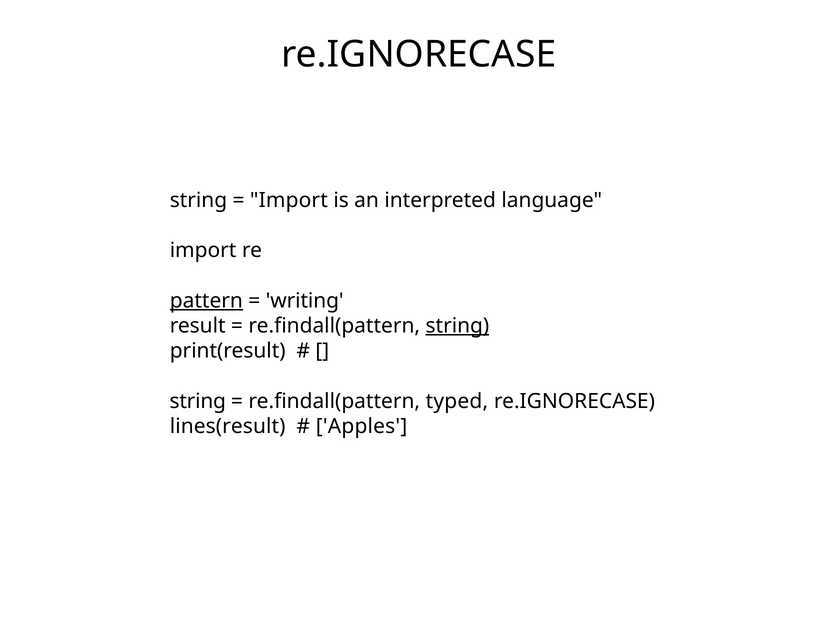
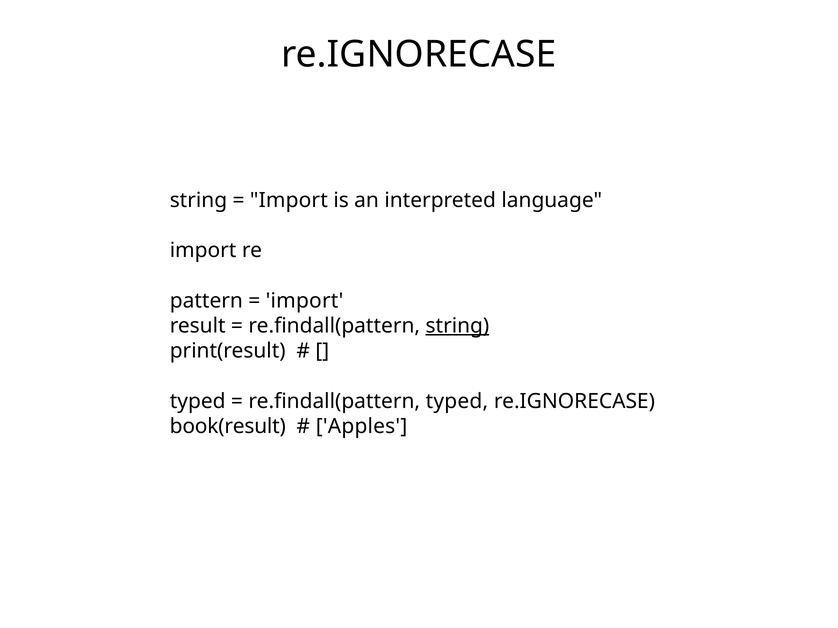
pattern underline: present -> none (206, 301)
writing: writing -> import (305, 301)
string: string -> typed (198, 402)
lines(result: lines(result -> book(result (228, 427)
